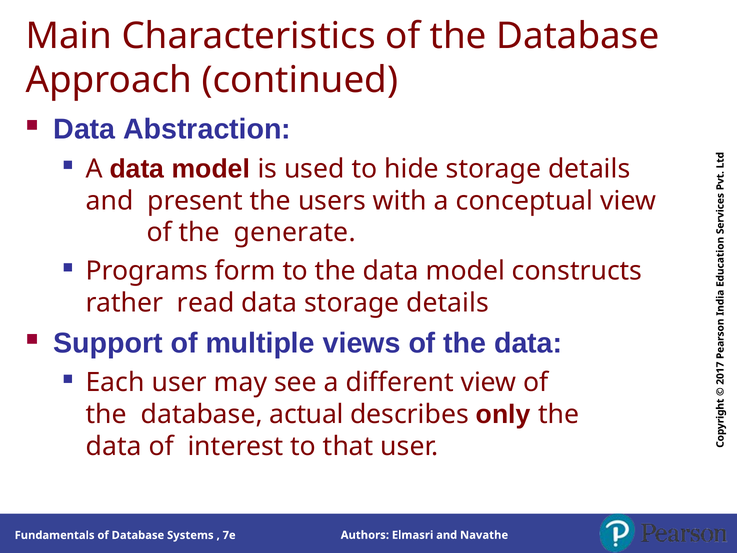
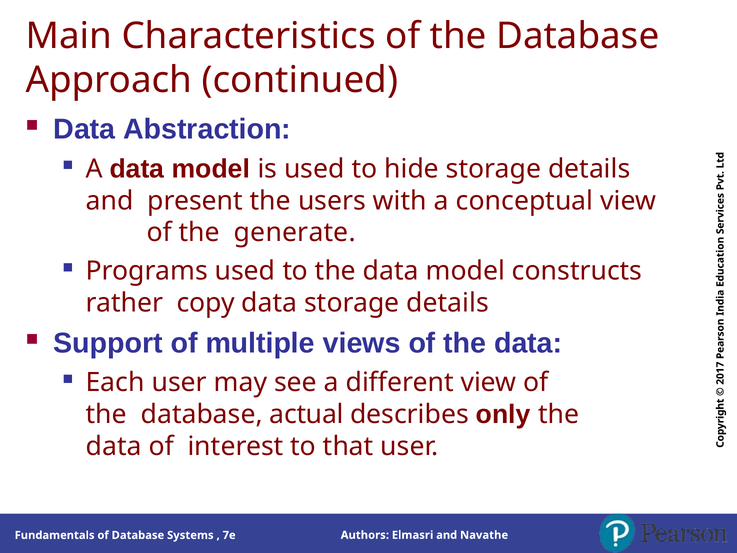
Programs form: form -> used (245, 271)
read: read -> copy (206, 303)
